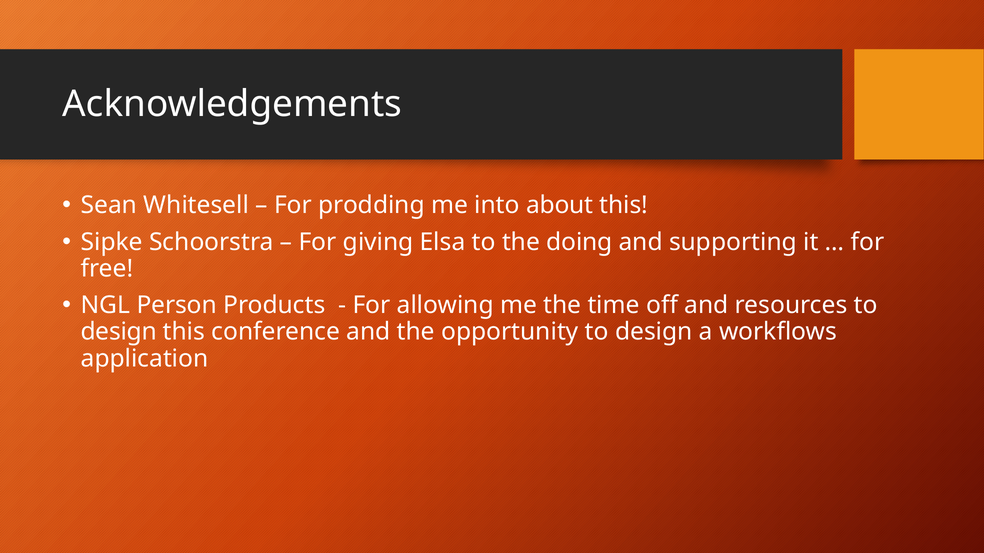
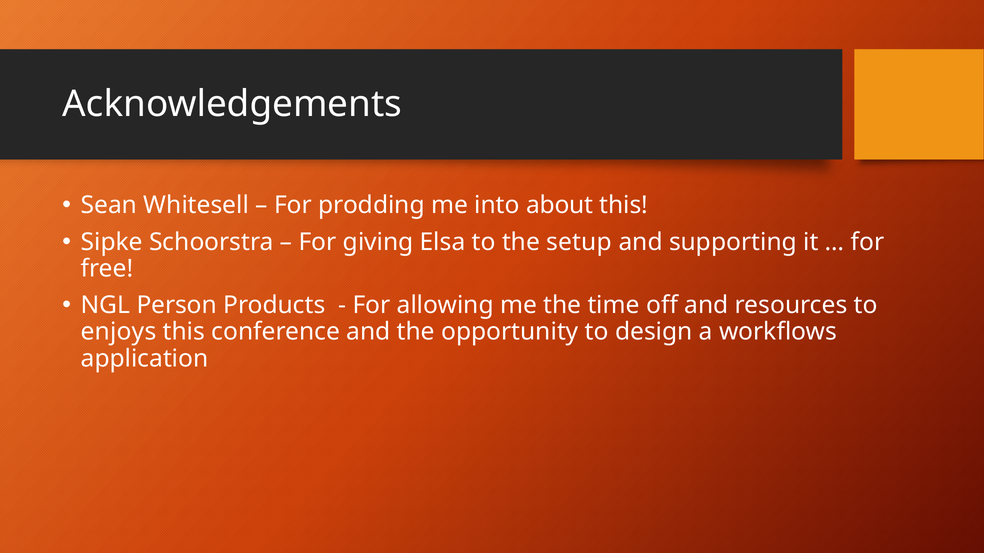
doing: doing -> setup (579, 242)
design: design -> enjoys (119, 332)
